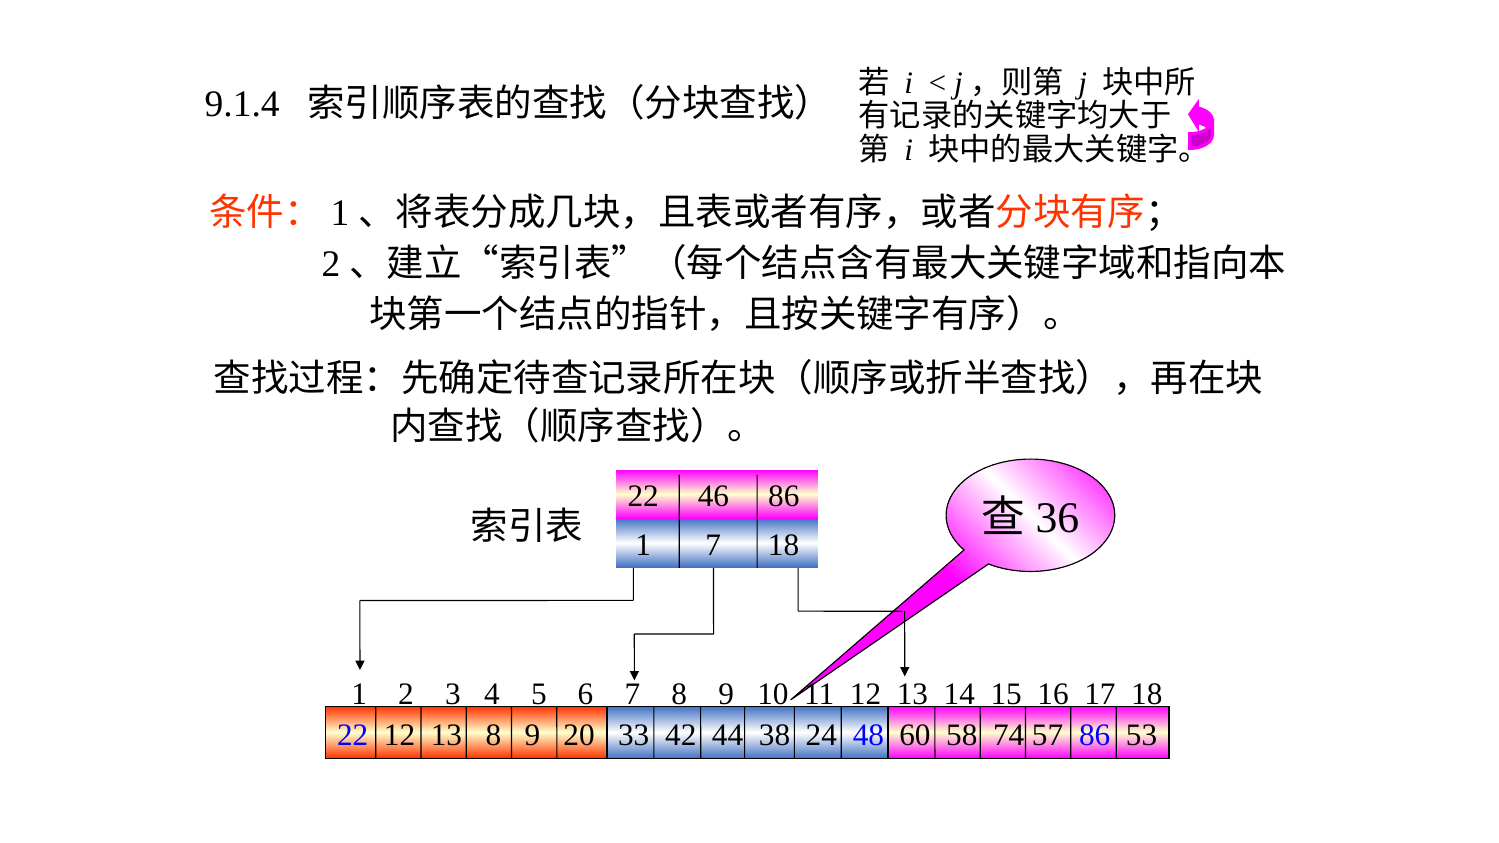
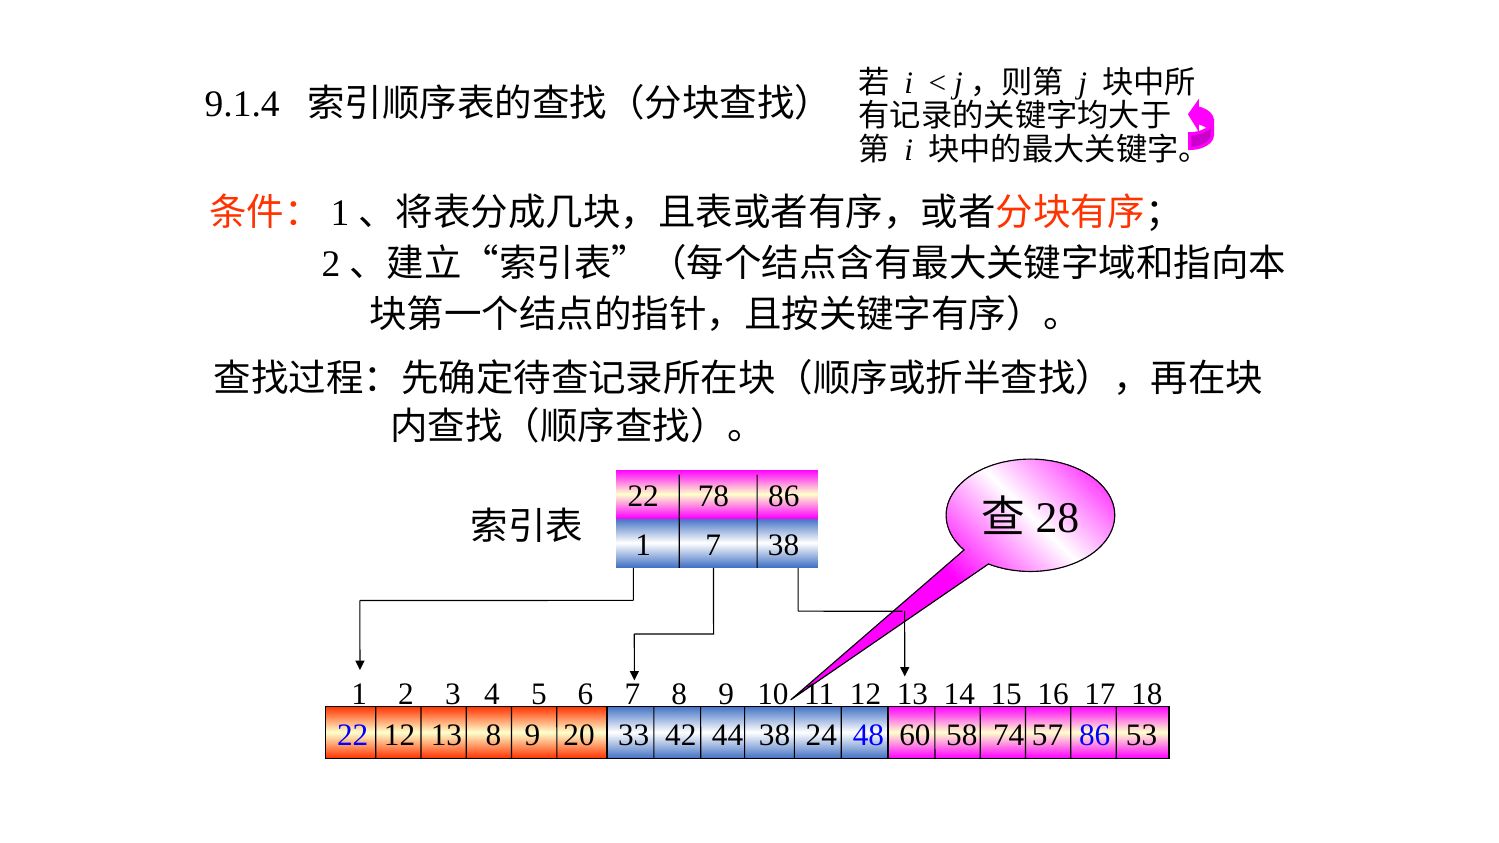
46: 46 -> 78 (713, 497)
36: 36 -> 28 (1058, 518)
7 18: 18 -> 38 (784, 546)
